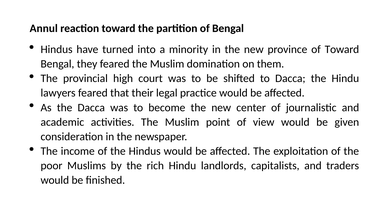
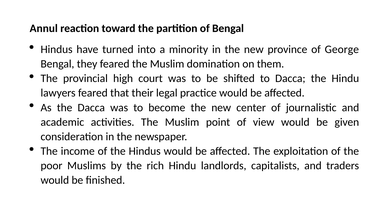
of Toward: Toward -> George (342, 49)
